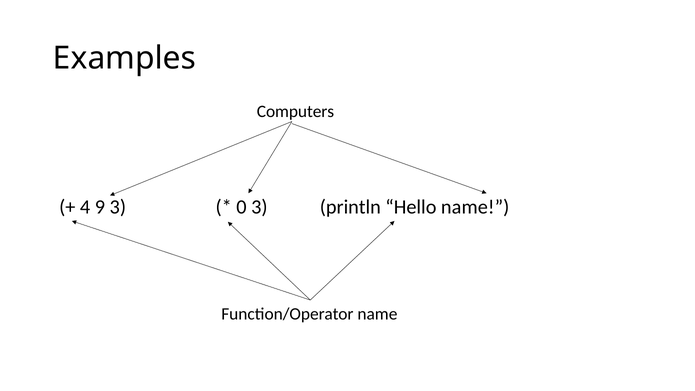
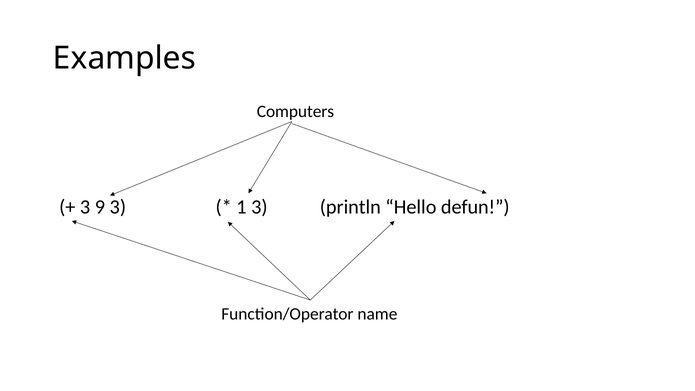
4: 4 -> 3 (85, 207)
0: 0 -> 1 (241, 207)
Hello name: name -> defun (475, 207)
